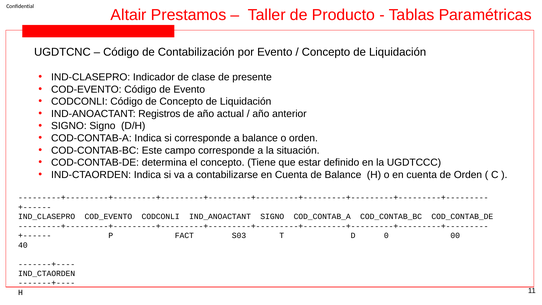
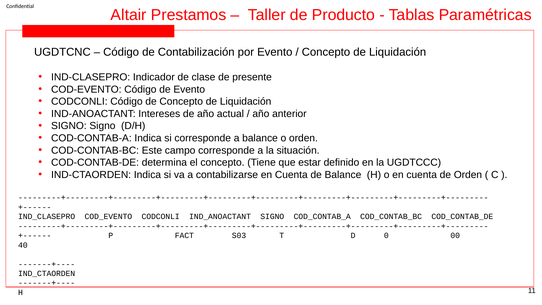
Registros: Registros -> Intereses (159, 114)
